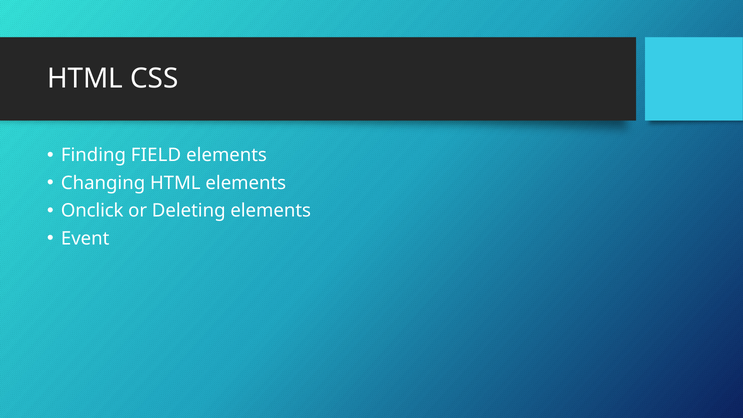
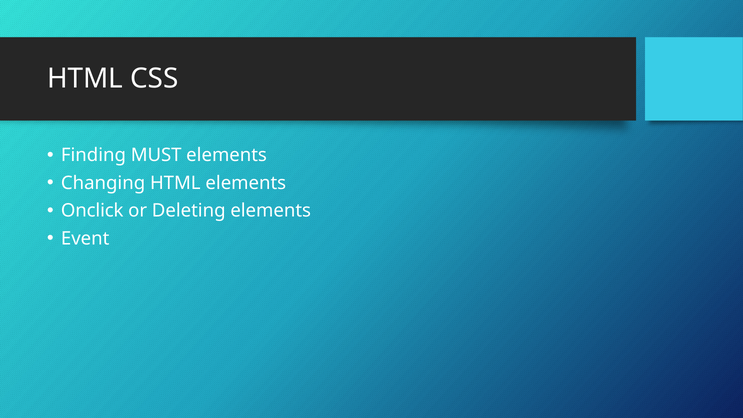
FIELD: FIELD -> MUST (156, 155)
